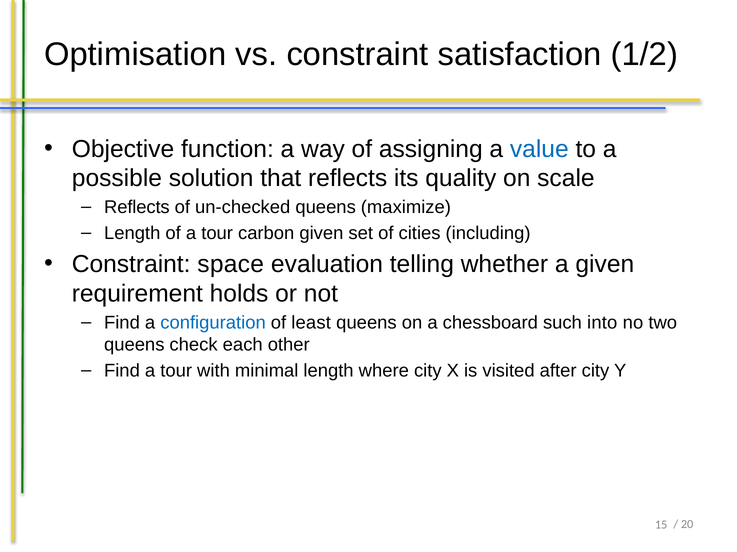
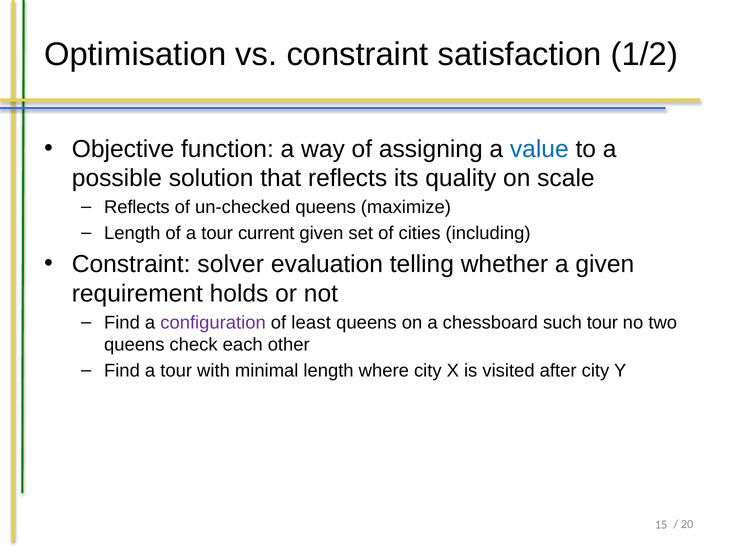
carbon: carbon -> current (266, 233)
space: space -> solver (231, 265)
configuration colour: blue -> purple (213, 323)
such into: into -> tour (602, 323)
